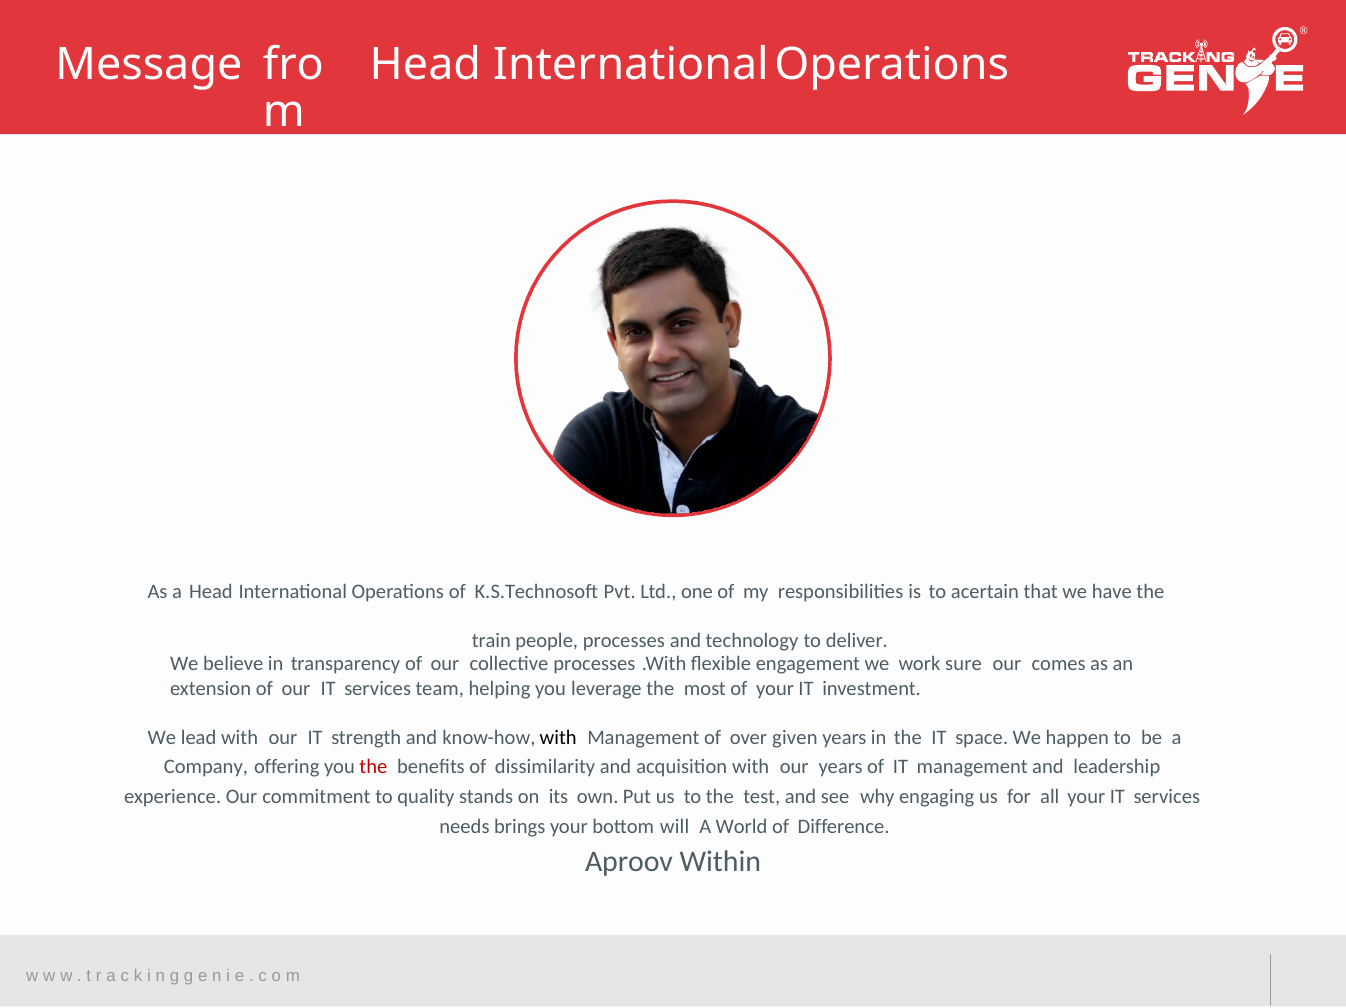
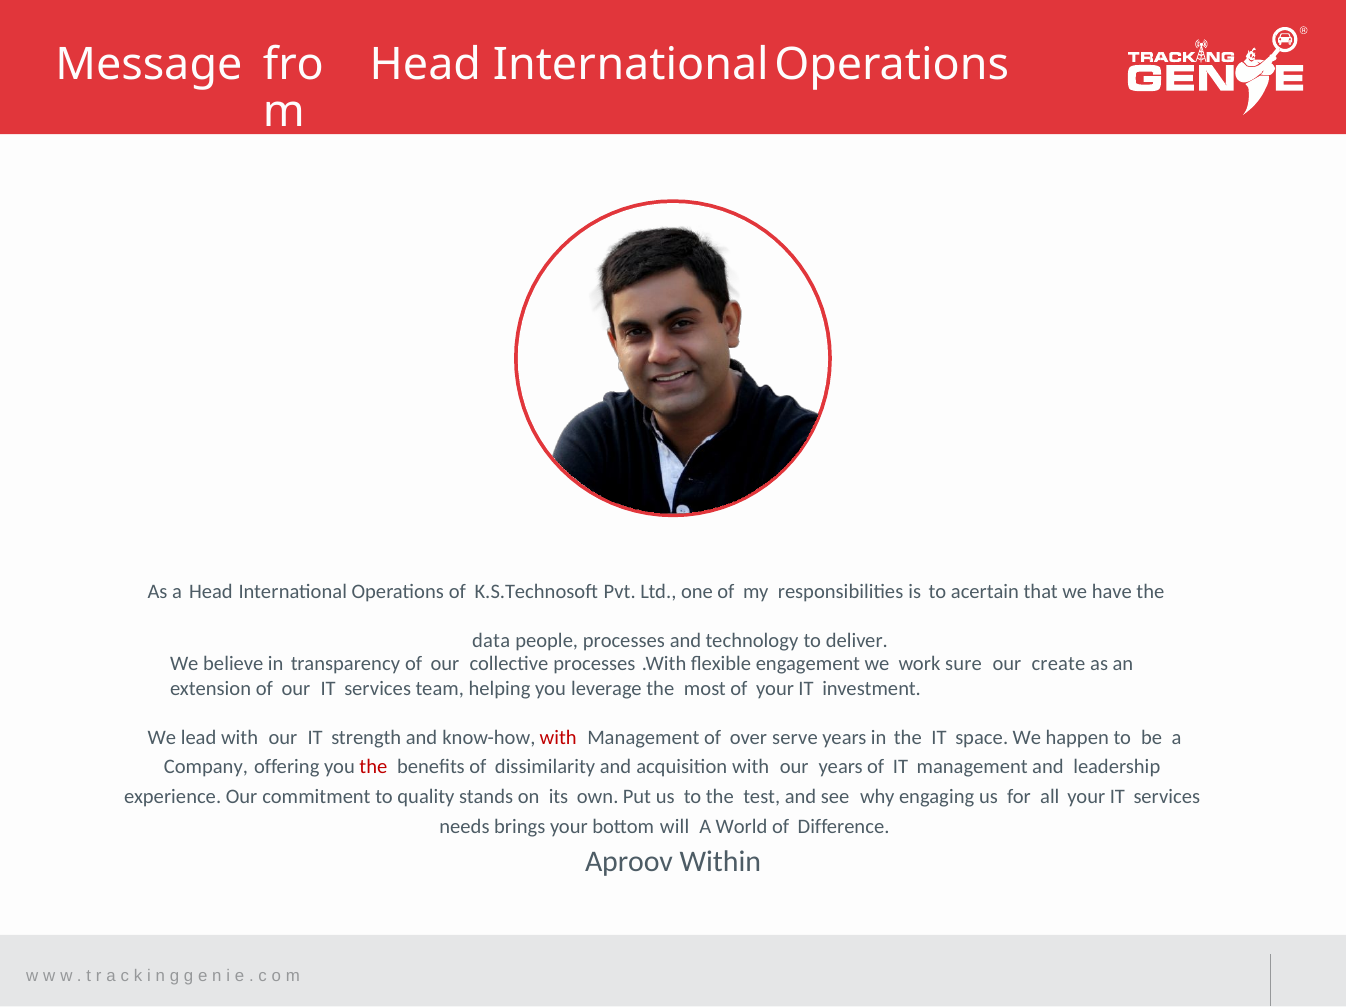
train: train -> data (491, 641)
comes: comes -> create (1059, 663)
with colour: black -> red (558, 738)
given: given -> serve (795, 738)
